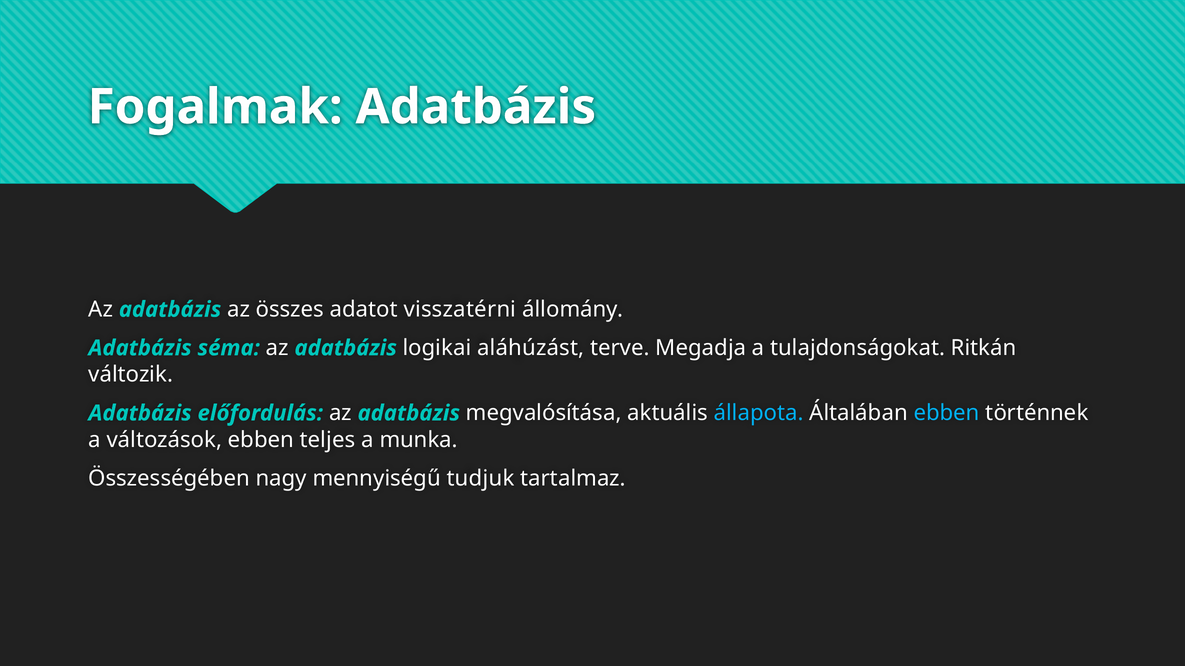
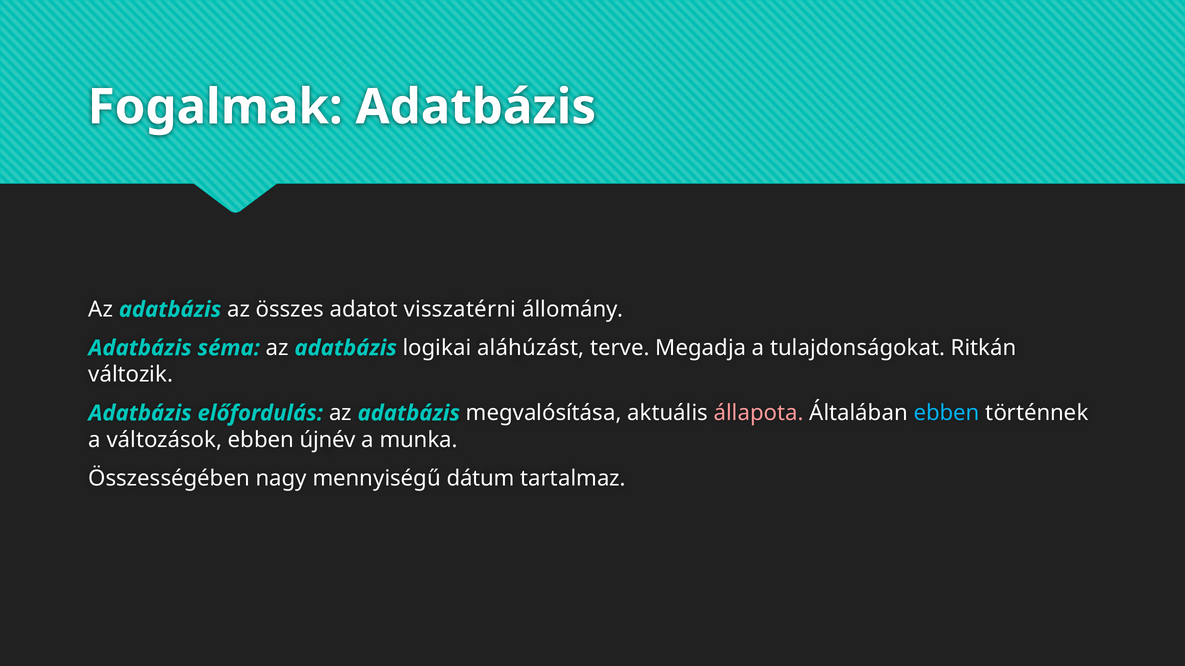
állapota colour: light blue -> pink (759, 413)
teljes: teljes -> újnév (328, 440)
tudjuk: tudjuk -> dátum (481, 479)
